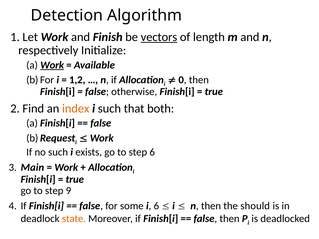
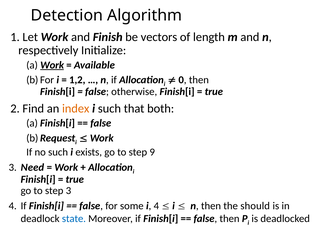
vectors underline: present -> none (159, 37)
step 6: 6 -> 9 (152, 152)
Main: Main -> Need (32, 168)
step 9: 9 -> 3 (68, 191)
i 6: 6 -> 4 (156, 206)
state colour: orange -> blue (74, 219)
